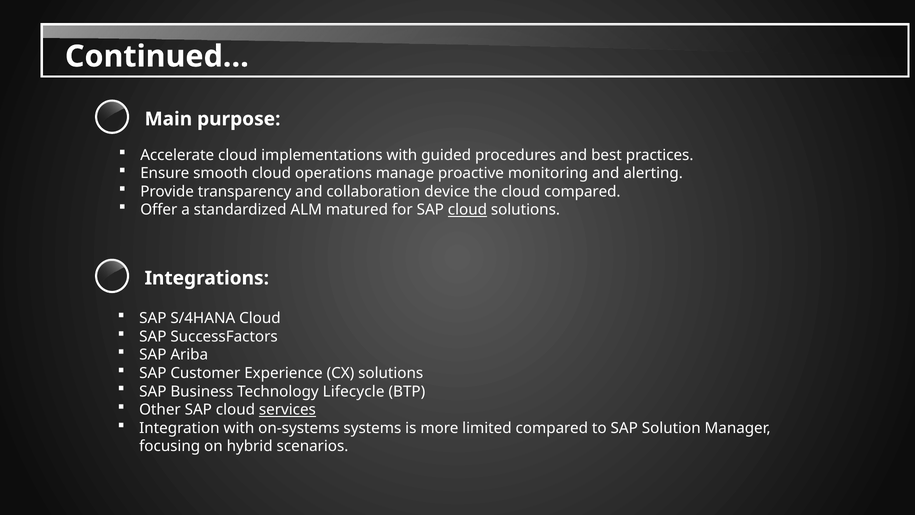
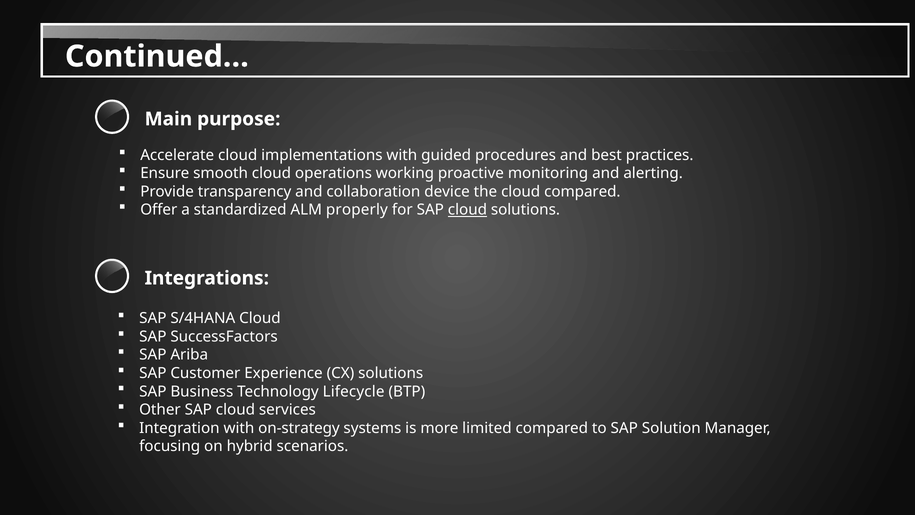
manage: manage -> working (405, 173)
matured: matured -> properly (357, 210)
services underline: present -> none (287, 410)
on-systems: on-systems -> on-strategy (299, 428)
